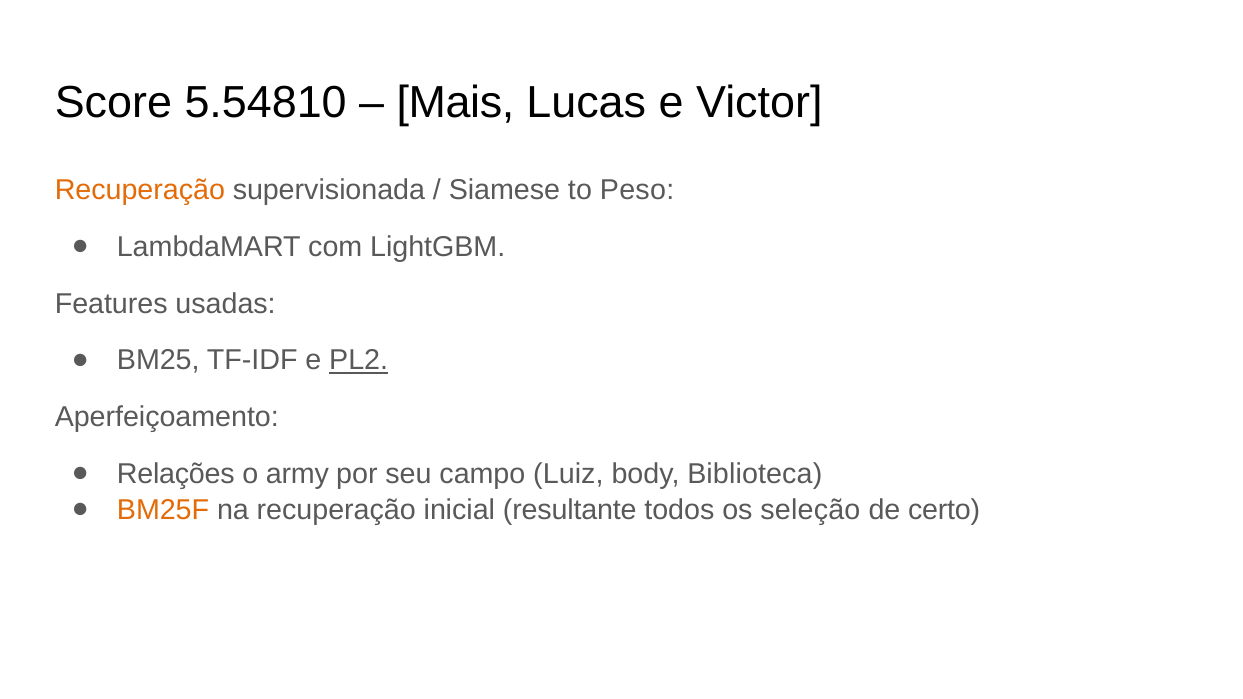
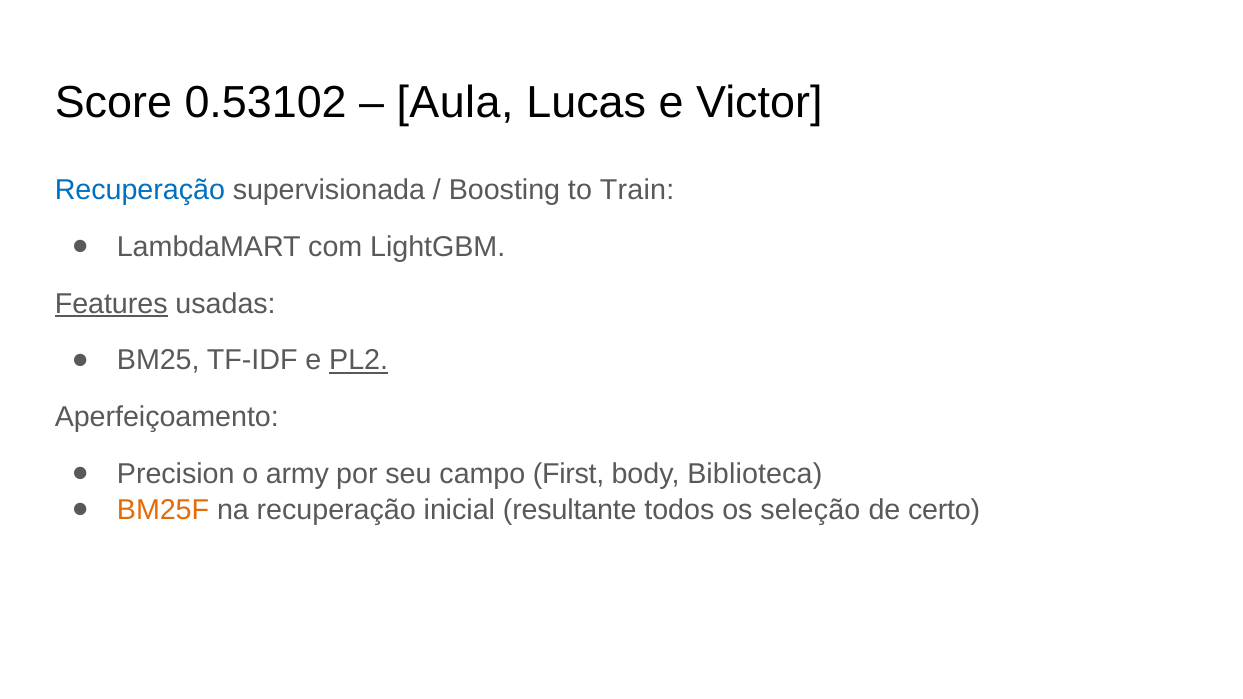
5.54810: 5.54810 -> 0.53102 (266, 103)
Mais: Mais -> Aula (455, 103)
Recuperação colour: orange -> blue (140, 190)
Siamese: Siamese -> Boosting (504, 190)
Peso: Peso -> Train (637, 190)
Features underline: none -> present (111, 304)
Relações: Relações -> Precision (176, 474)
Luiz: Luiz -> First (569, 474)
